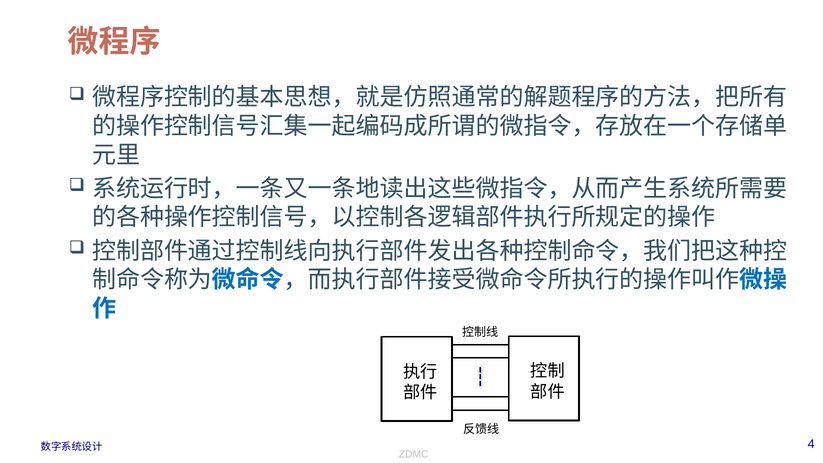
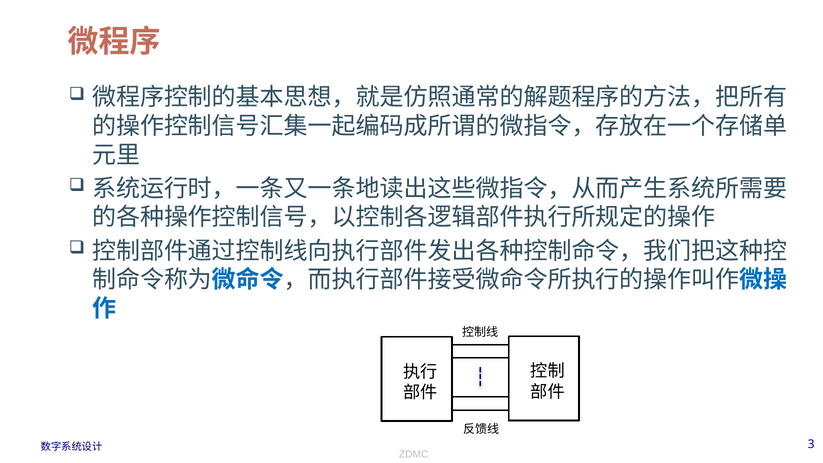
4: 4 -> 3 (811, 444)
